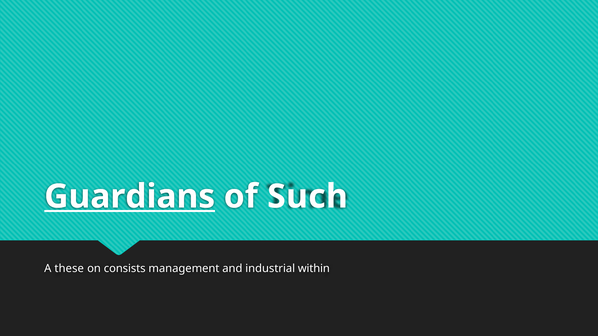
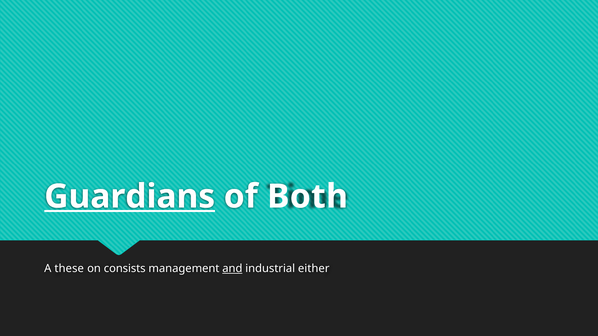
Such: Such -> Both (308, 197)
and underline: none -> present (232, 269)
within: within -> either (314, 269)
